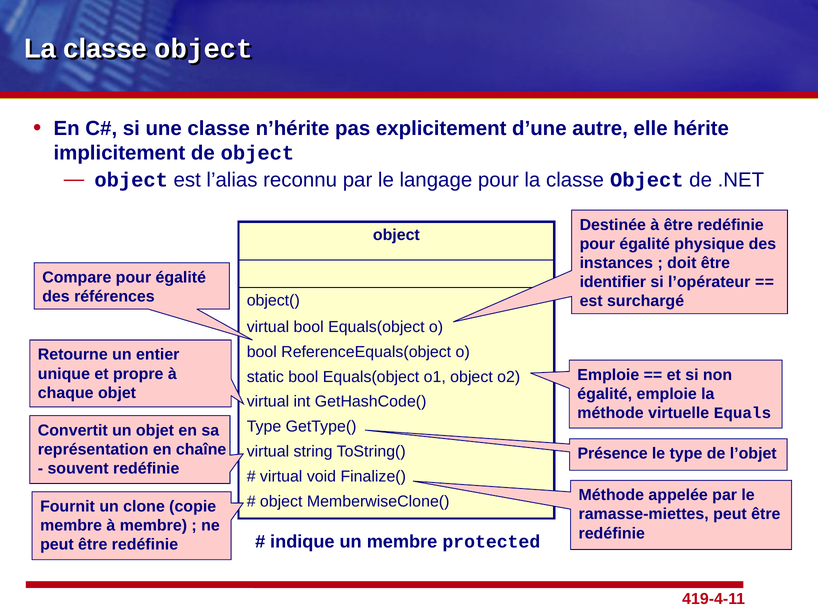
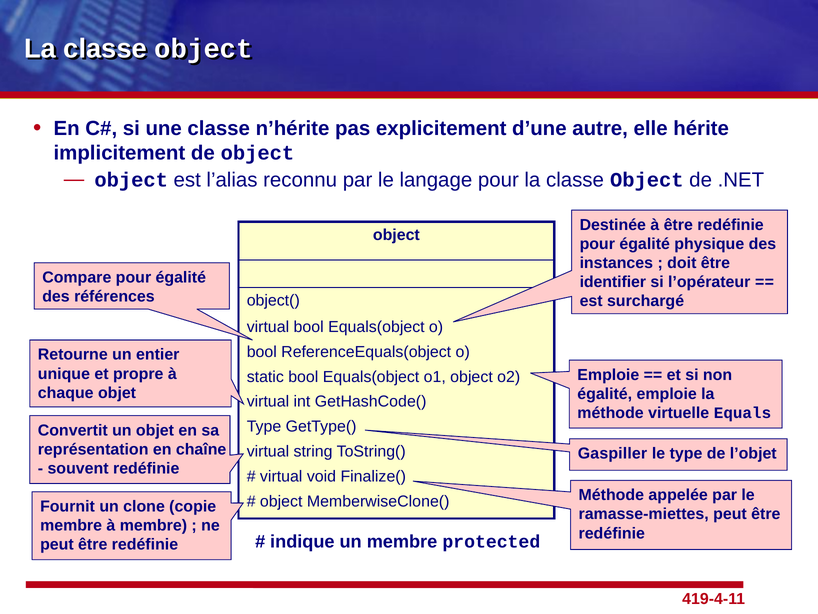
Présence: Présence -> Gaspiller (612, 453)
